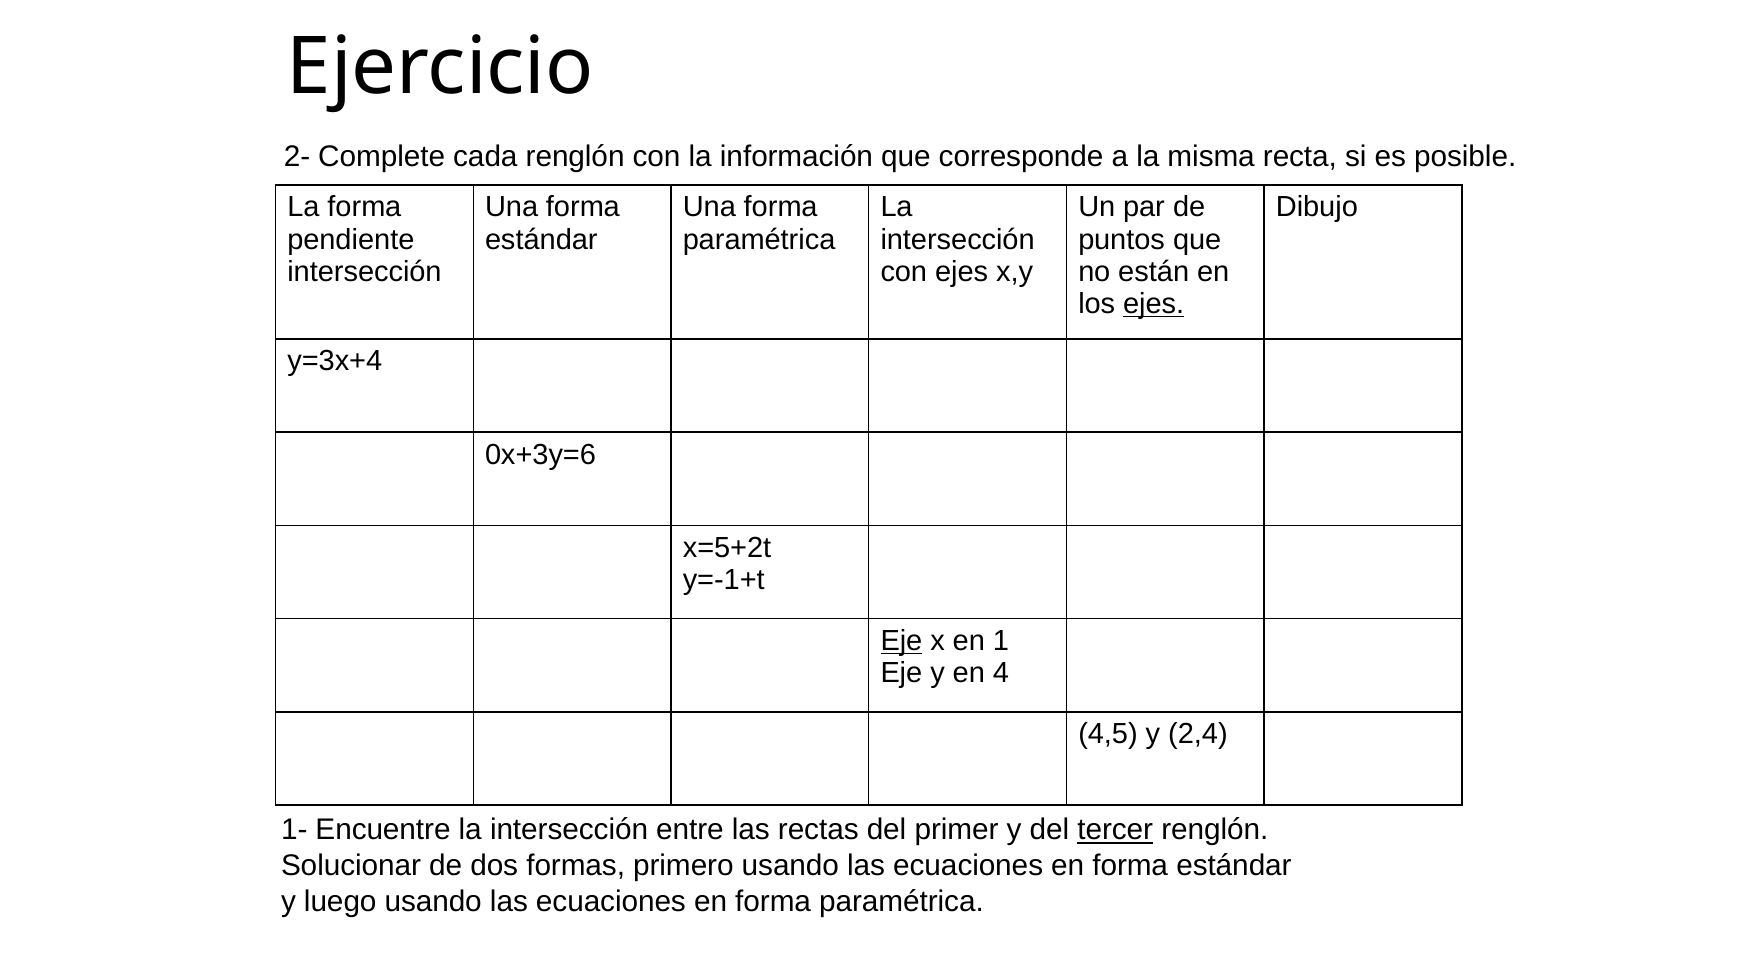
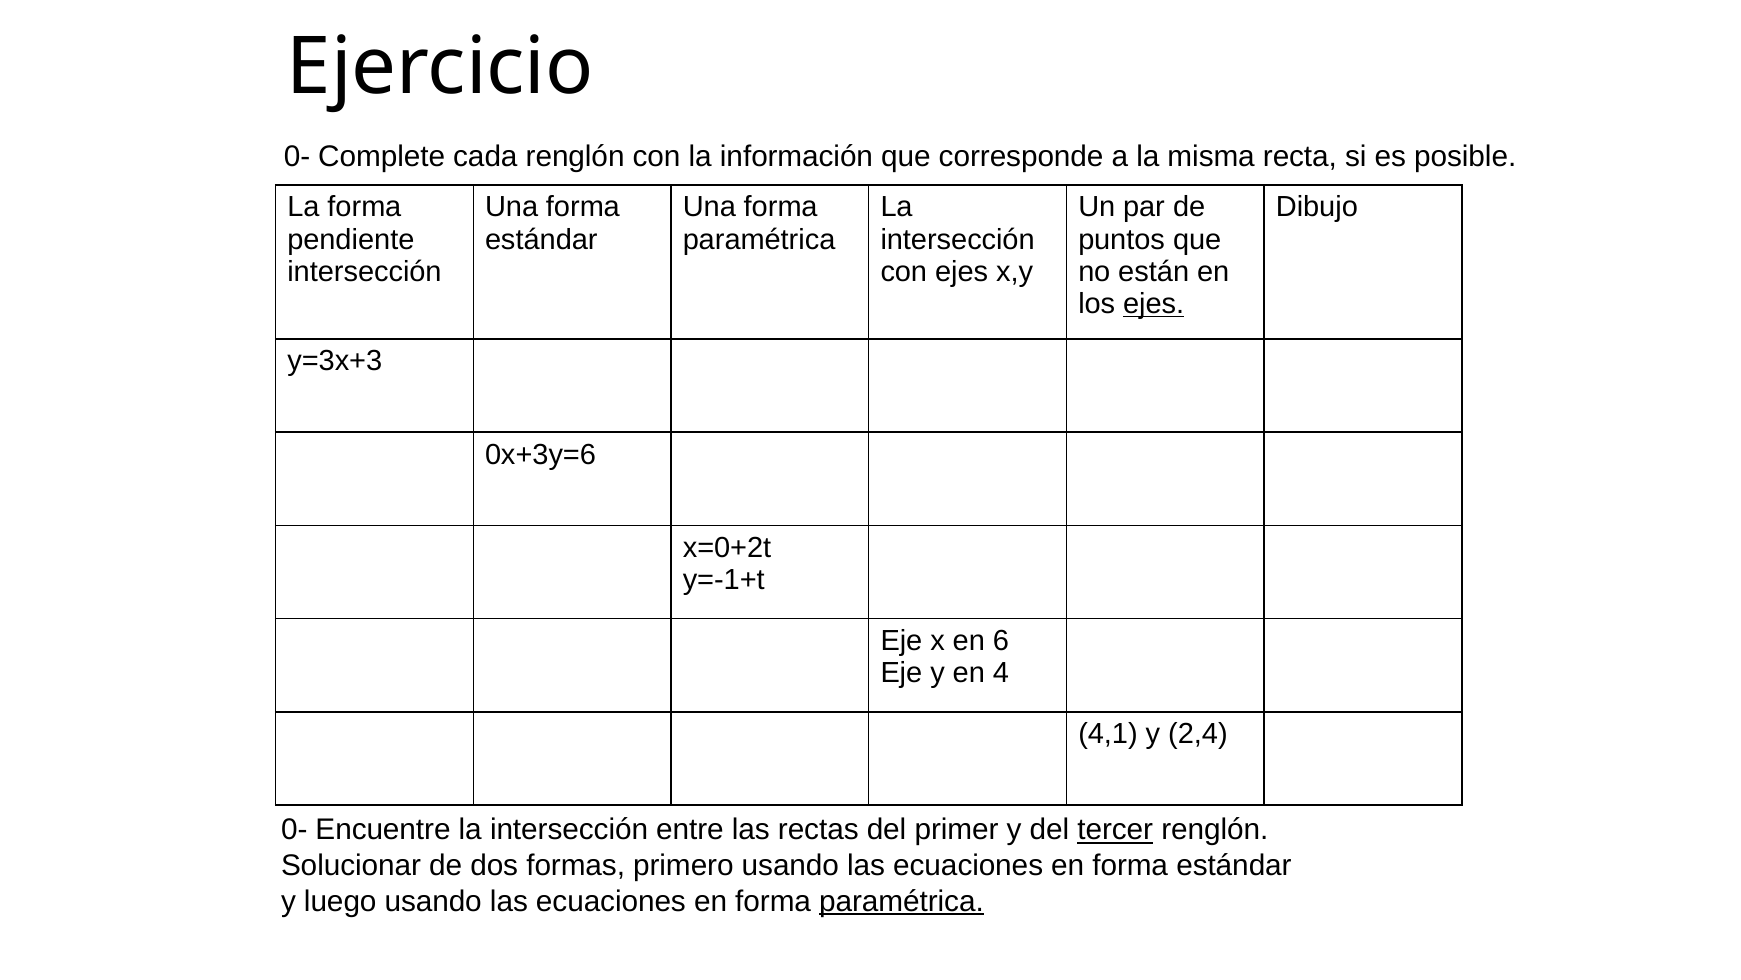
2-: 2- -> 0- (297, 156)
y=3x+4: y=3x+4 -> y=3x+3 (335, 361)
x=5+2t: x=5+2t -> x=0+2t (727, 547)
Eje underline: present -> none (901, 641)
1: 1 -> 6 (1001, 641)
4,5: 4,5 -> 4,1 (1108, 734)
1-: 1- -> 0- (294, 829)
paramétrica underline: none -> present (901, 901)
